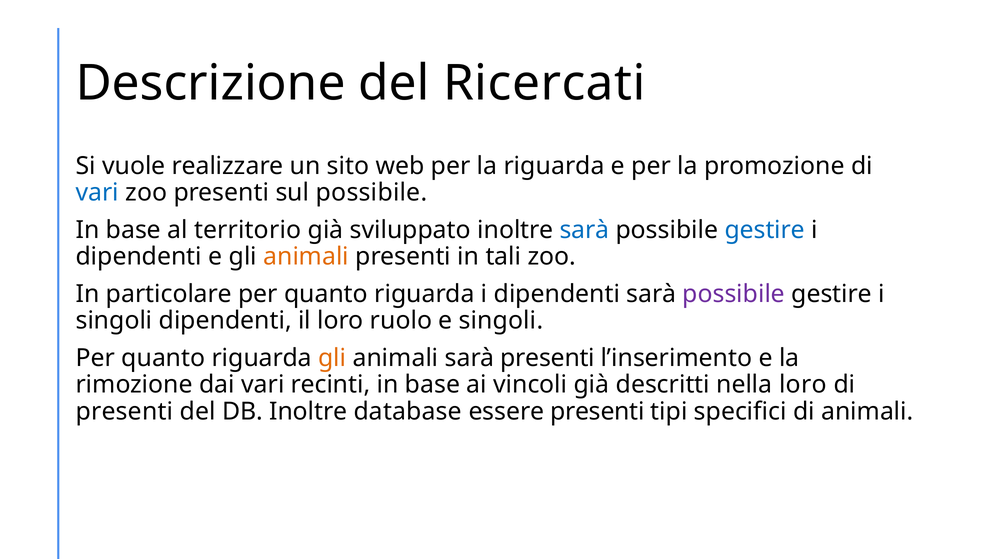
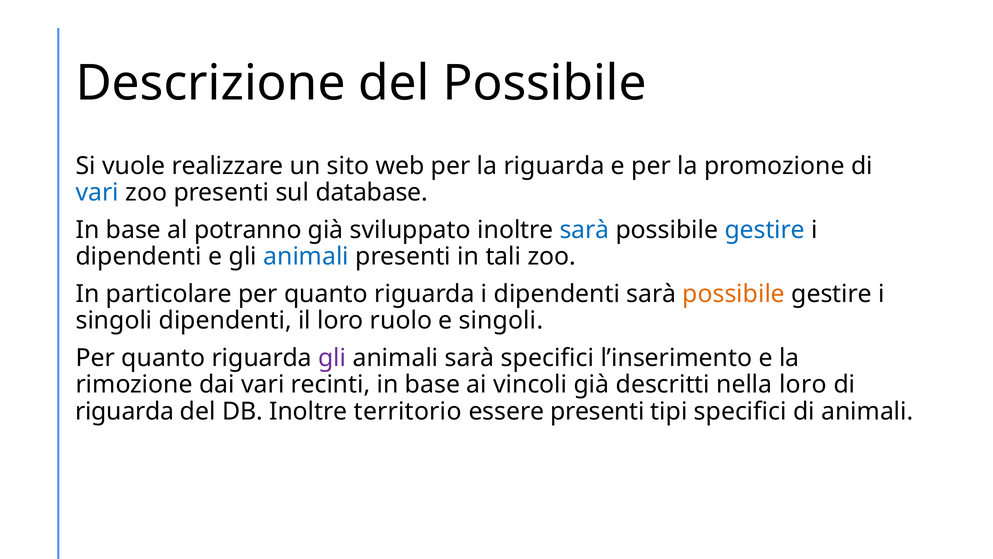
del Ricercati: Ricercati -> Possibile (545, 83)
sul possibile: possibile -> database (372, 192)
territorio: territorio -> potranno (248, 230)
animali colour: orange -> blue (306, 256)
possibile colour: purple -> orange (734, 294)
gli colour: orange -> purple (332, 358)
sarà presenti: presenti -> specifici (547, 358)
presenti: presenti -> riguarda (125, 411)
database: database -> territorio (408, 411)
